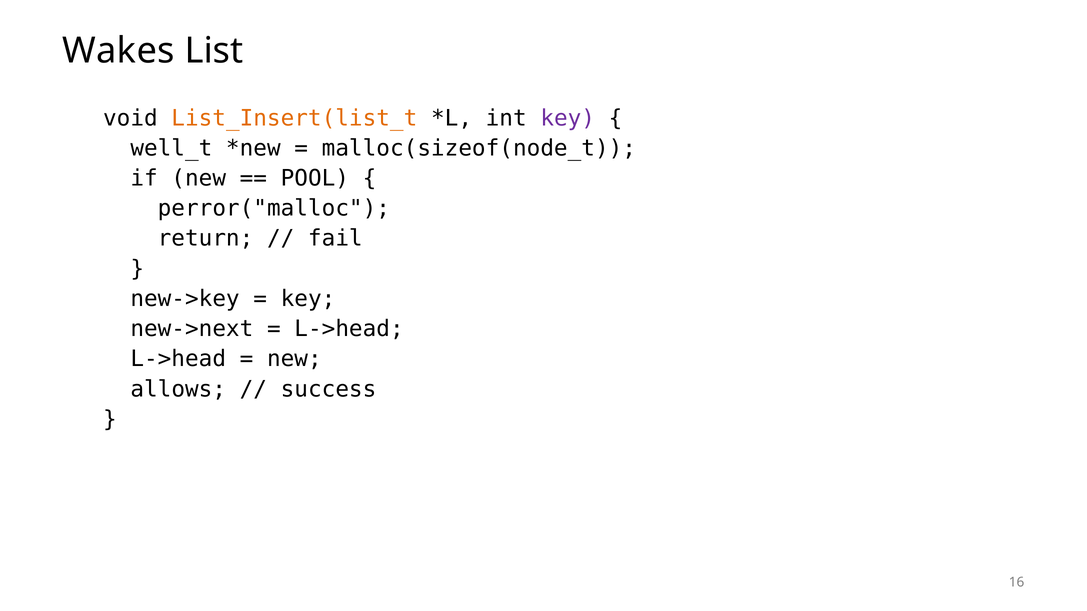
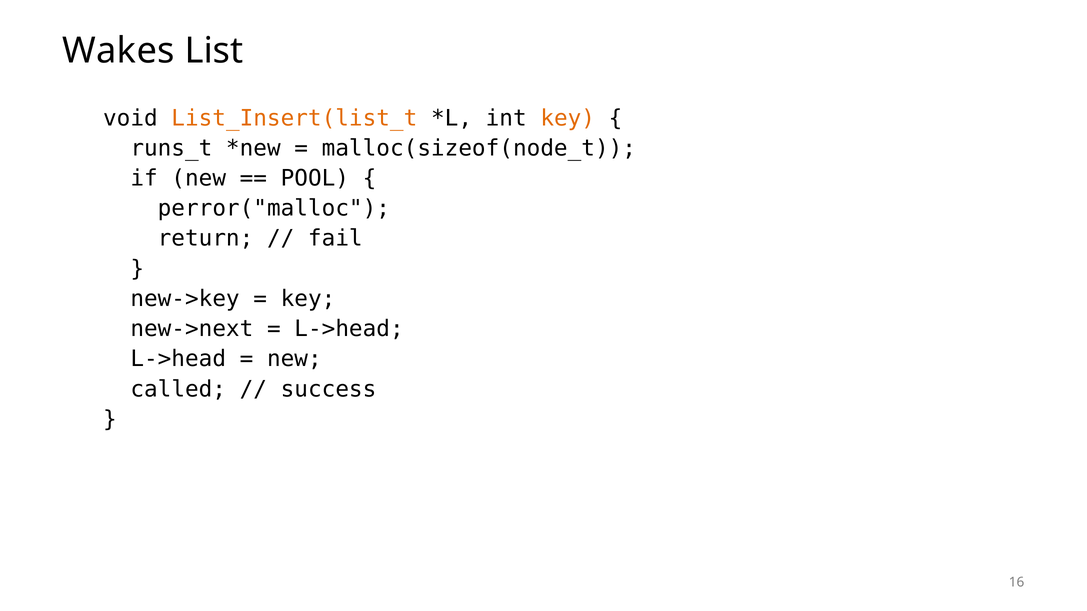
key colour: purple -> orange (568, 118)
well_t: well_t -> runs_t (171, 148)
allows: allows -> called (178, 389)
